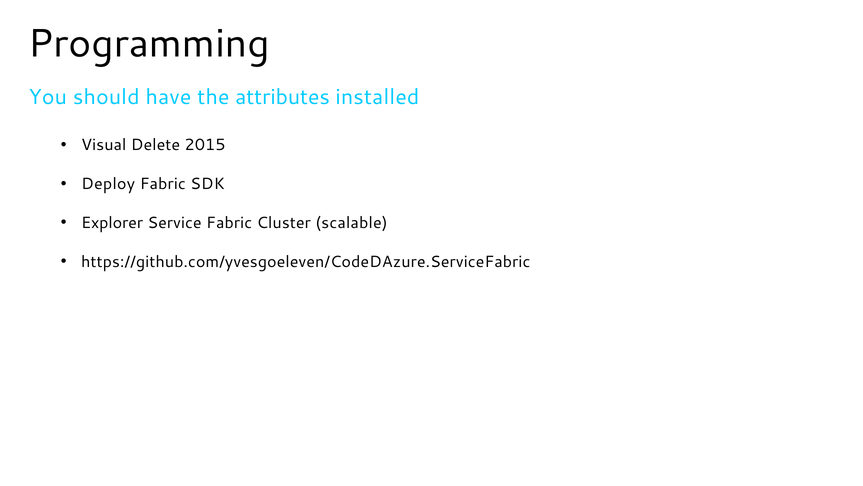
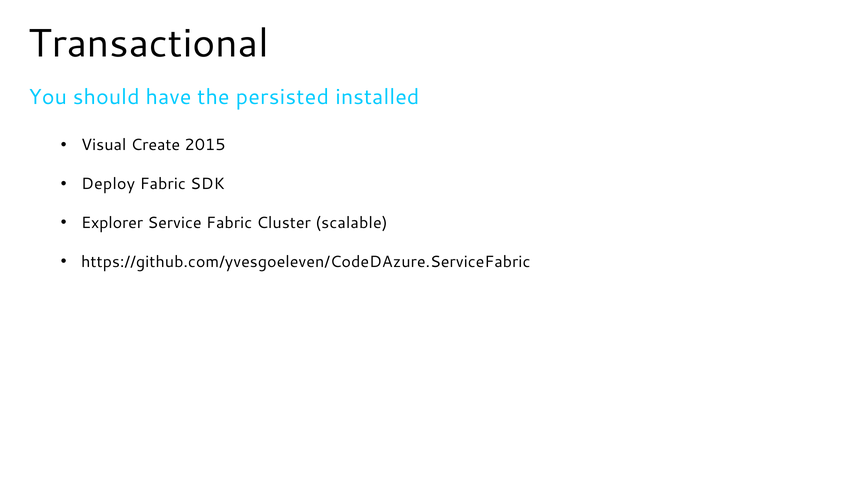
Programming: Programming -> Transactional (149, 44)
attributes: attributes -> persisted (282, 97)
Delete: Delete -> Create (156, 145)
